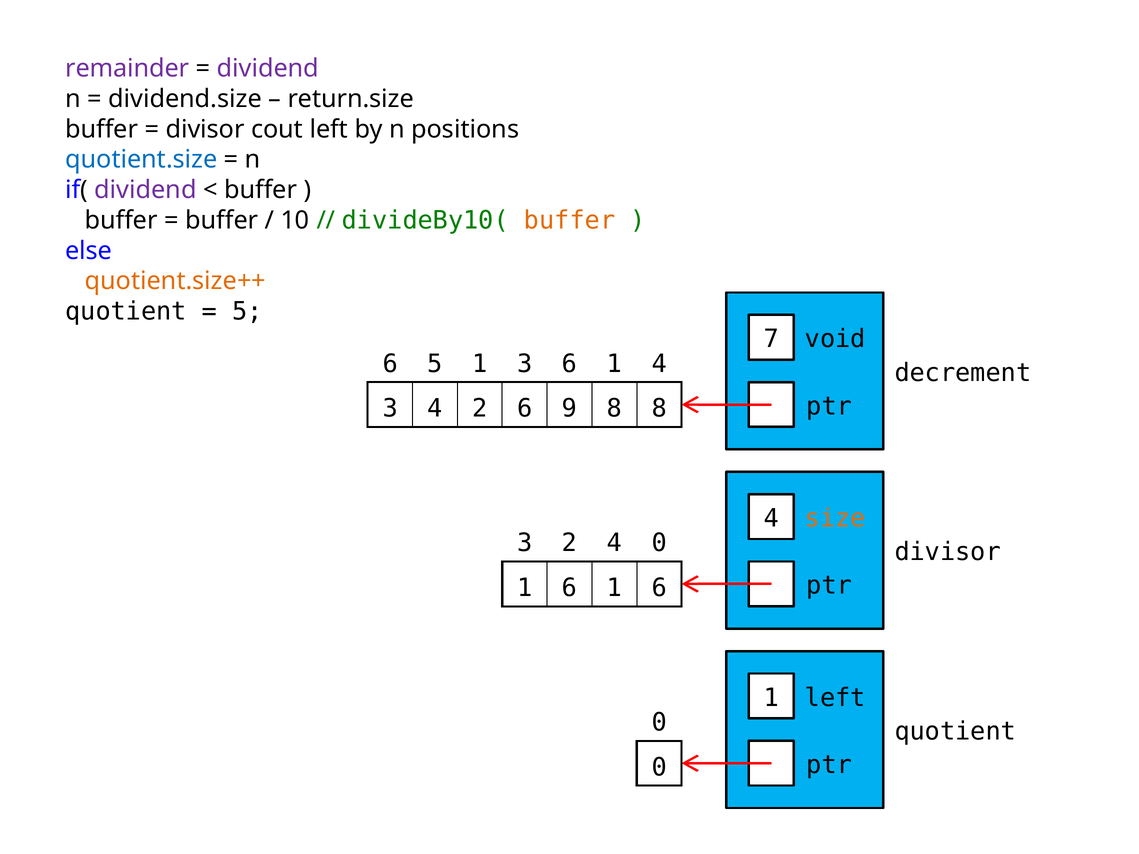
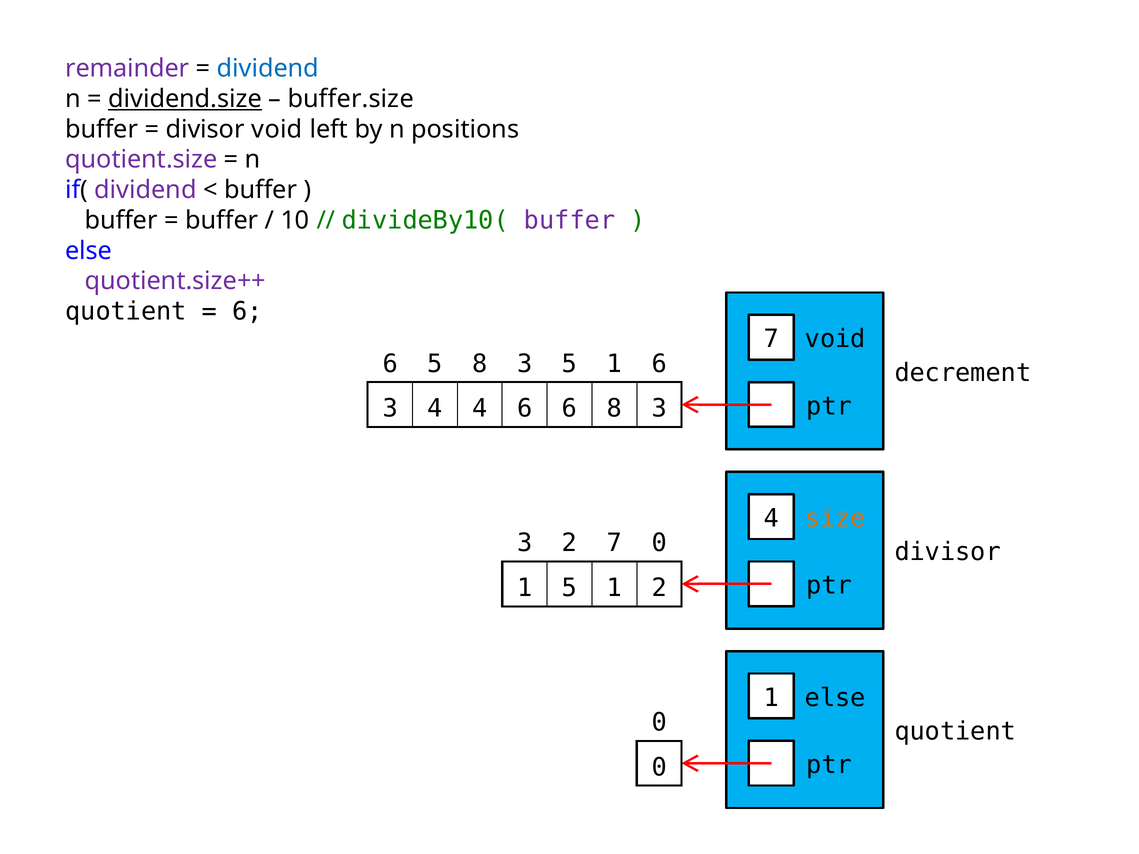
dividend colour: purple -> blue (268, 69)
dividend.size underline: none -> present (185, 99)
return.size: return.size -> buffer.size (351, 99)
divisor cout: cout -> void (277, 129)
quotient.size colour: blue -> purple (141, 160)
buffer colour: orange -> purple (570, 220)
quotient.size++ colour: orange -> purple (175, 281)
5: 5 -> 6 (247, 311)
5 1: 1 -> 8 (480, 364)
3 6: 6 -> 5 (570, 364)
1 4: 4 -> 6 (659, 364)
4 2: 2 -> 4 (480, 409)
9: 9 -> 6 (570, 409)
8: 8 -> 3 (659, 409)
3 2 4: 4 -> 7 (614, 543)
6: 6 -> 5 (570, 588)
6: 6 -> 2 (659, 588)
left: left -> else (835, 698)
